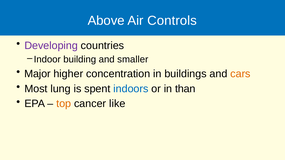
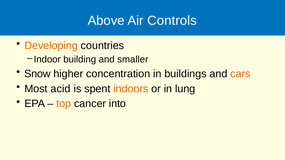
Developing colour: purple -> orange (51, 46)
Major: Major -> Snow (38, 74)
lung: lung -> acid (61, 89)
indoors colour: blue -> orange (131, 89)
than: than -> lung (185, 89)
like: like -> into (117, 104)
